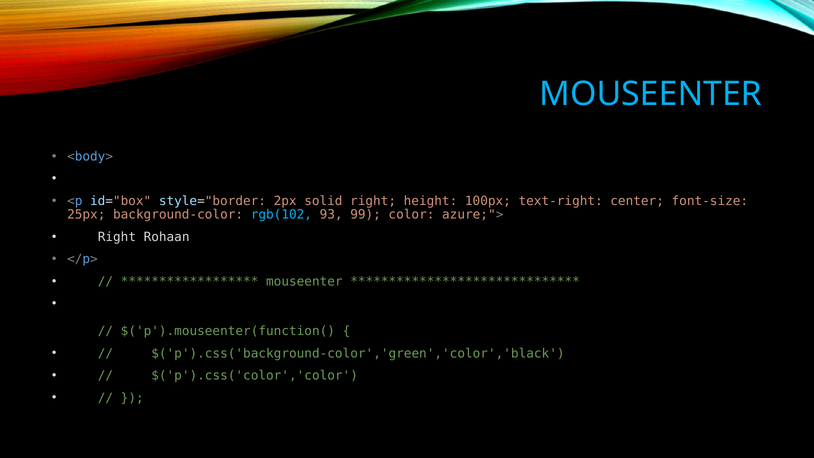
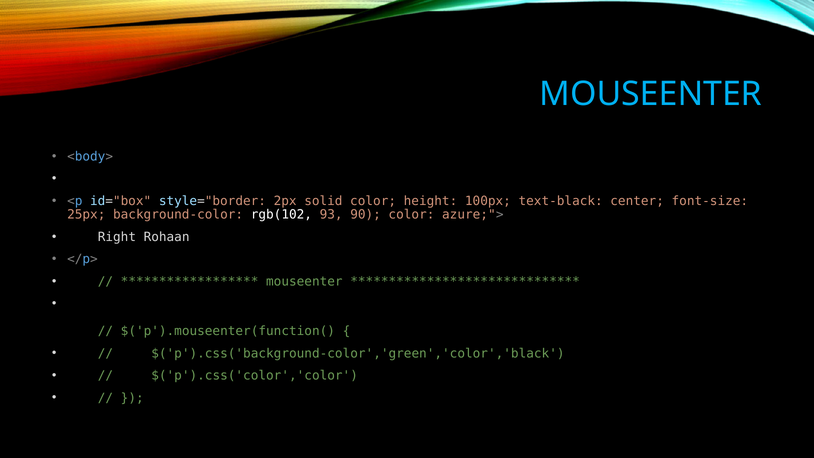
solid right: right -> color (373, 201)
text-right: text-right -> text-black (561, 201)
rgb(102 colour: light blue -> white (281, 215)
99: 99 -> 90 (366, 215)
